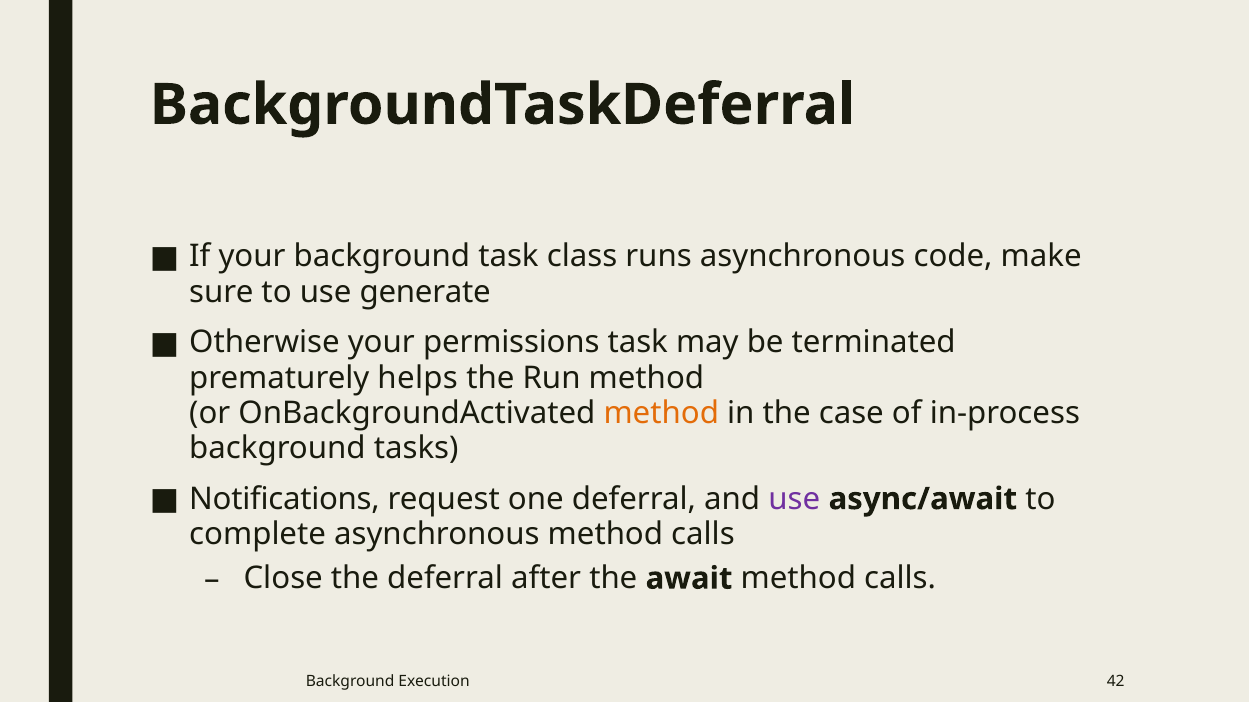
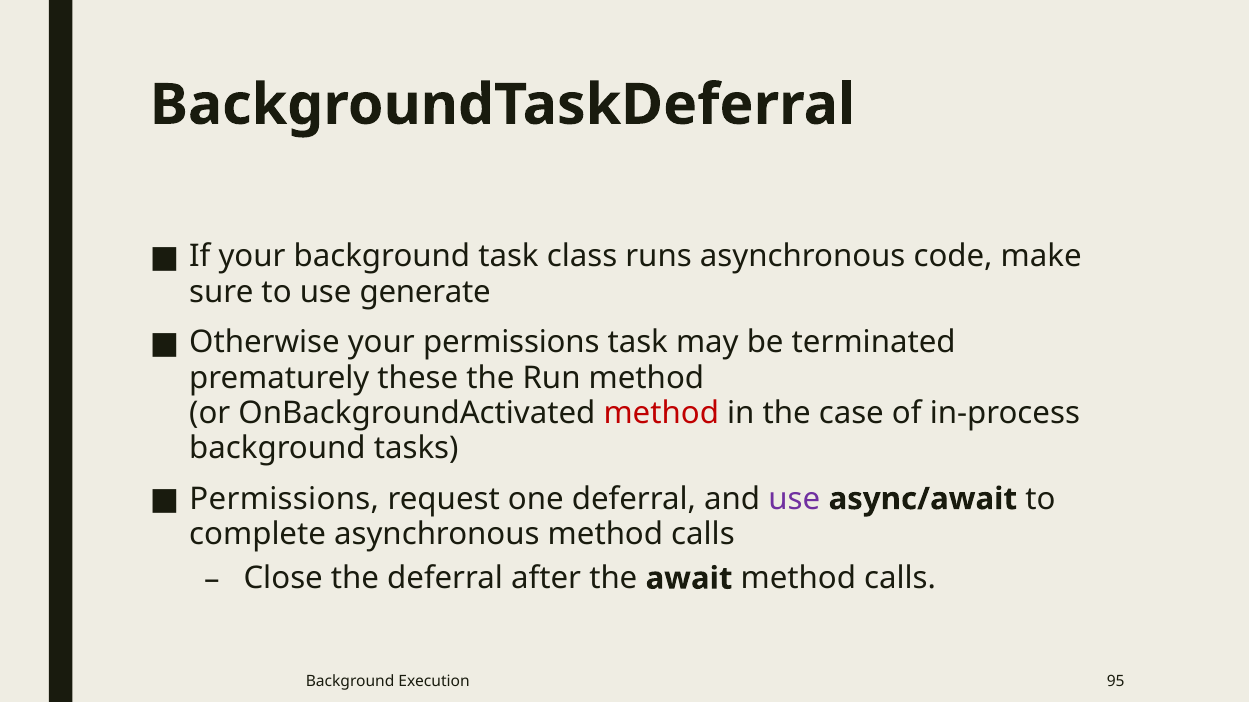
helps: helps -> these (418, 378)
method colour: orange -> red (661, 413)
Notifications: Notifications -> Permissions (284, 499)
42: 42 -> 95 (1116, 682)
